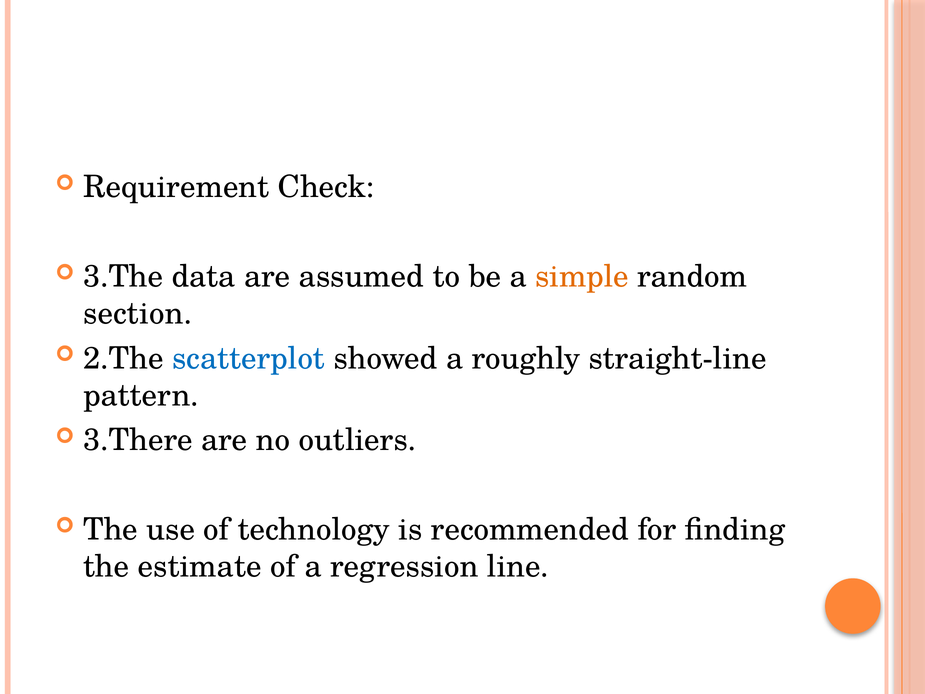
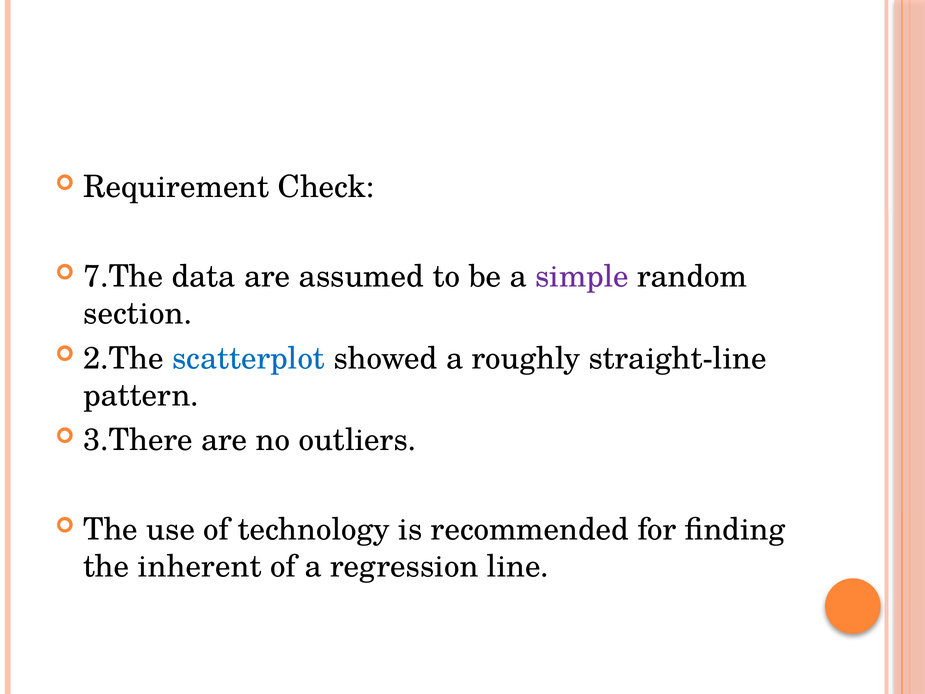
3.The: 3.The -> 7.The (123, 277)
simple colour: orange -> purple (582, 277)
estimate: estimate -> inherent (200, 566)
